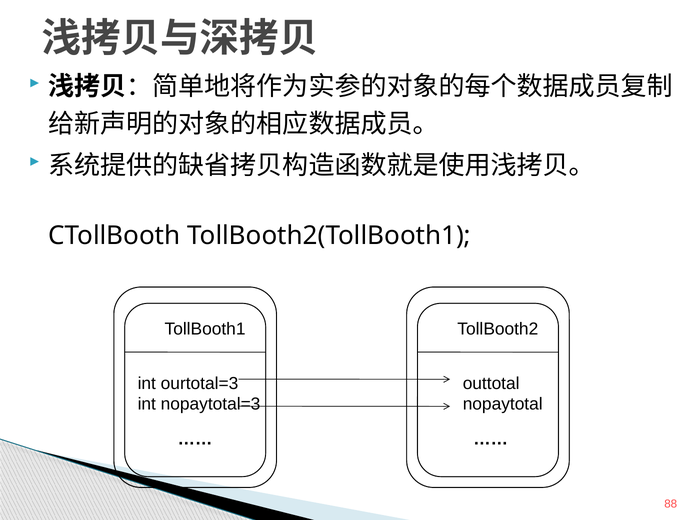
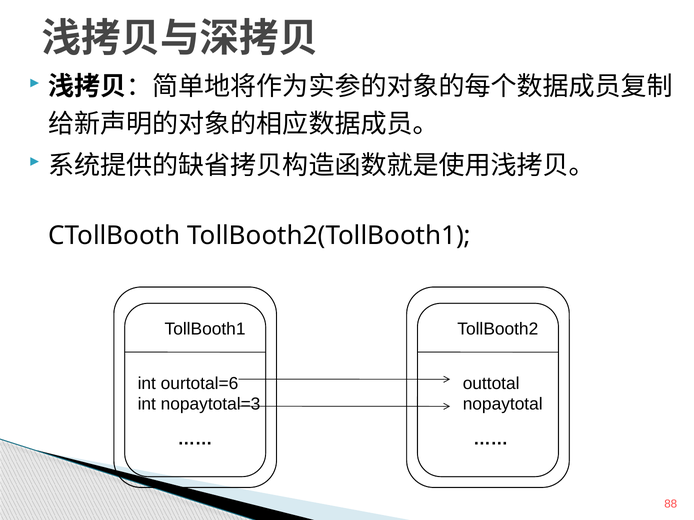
ourtotal=3: ourtotal=3 -> ourtotal=6 (200, 384)
